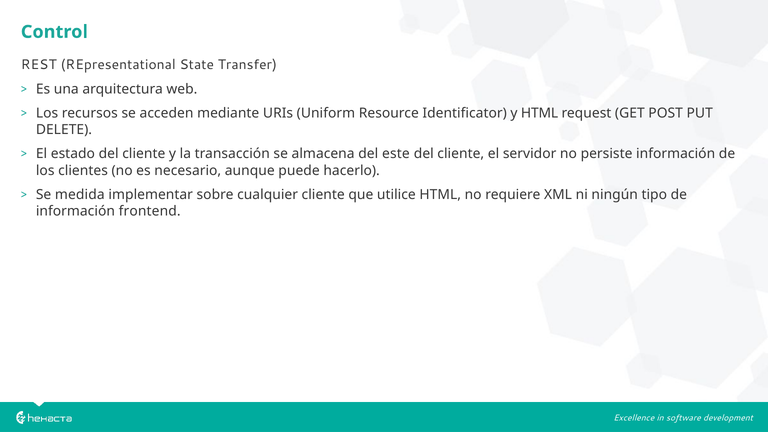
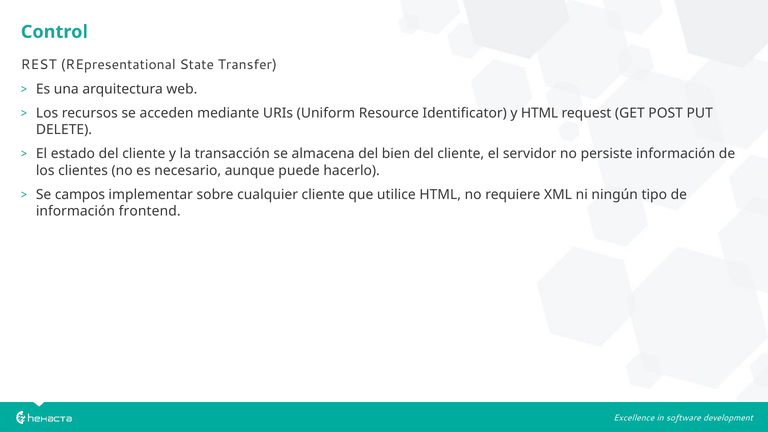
este: este -> bien (396, 154)
medida: medida -> campos (80, 195)
